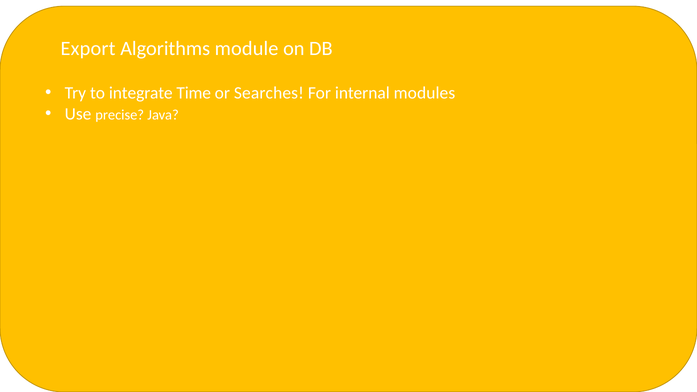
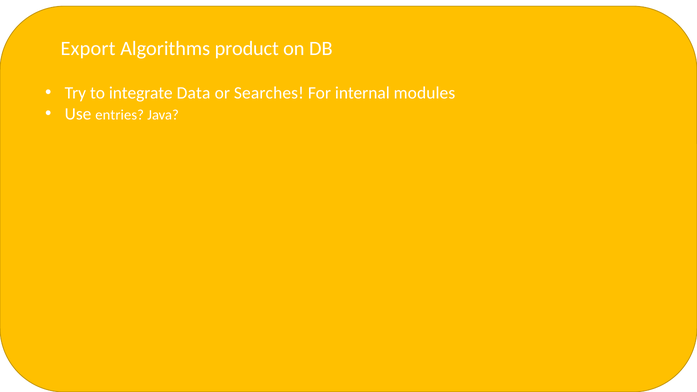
module: module -> product (247, 49)
Time: Time -> Data (194, 93)
precise: precise -> entries (120, 115)
